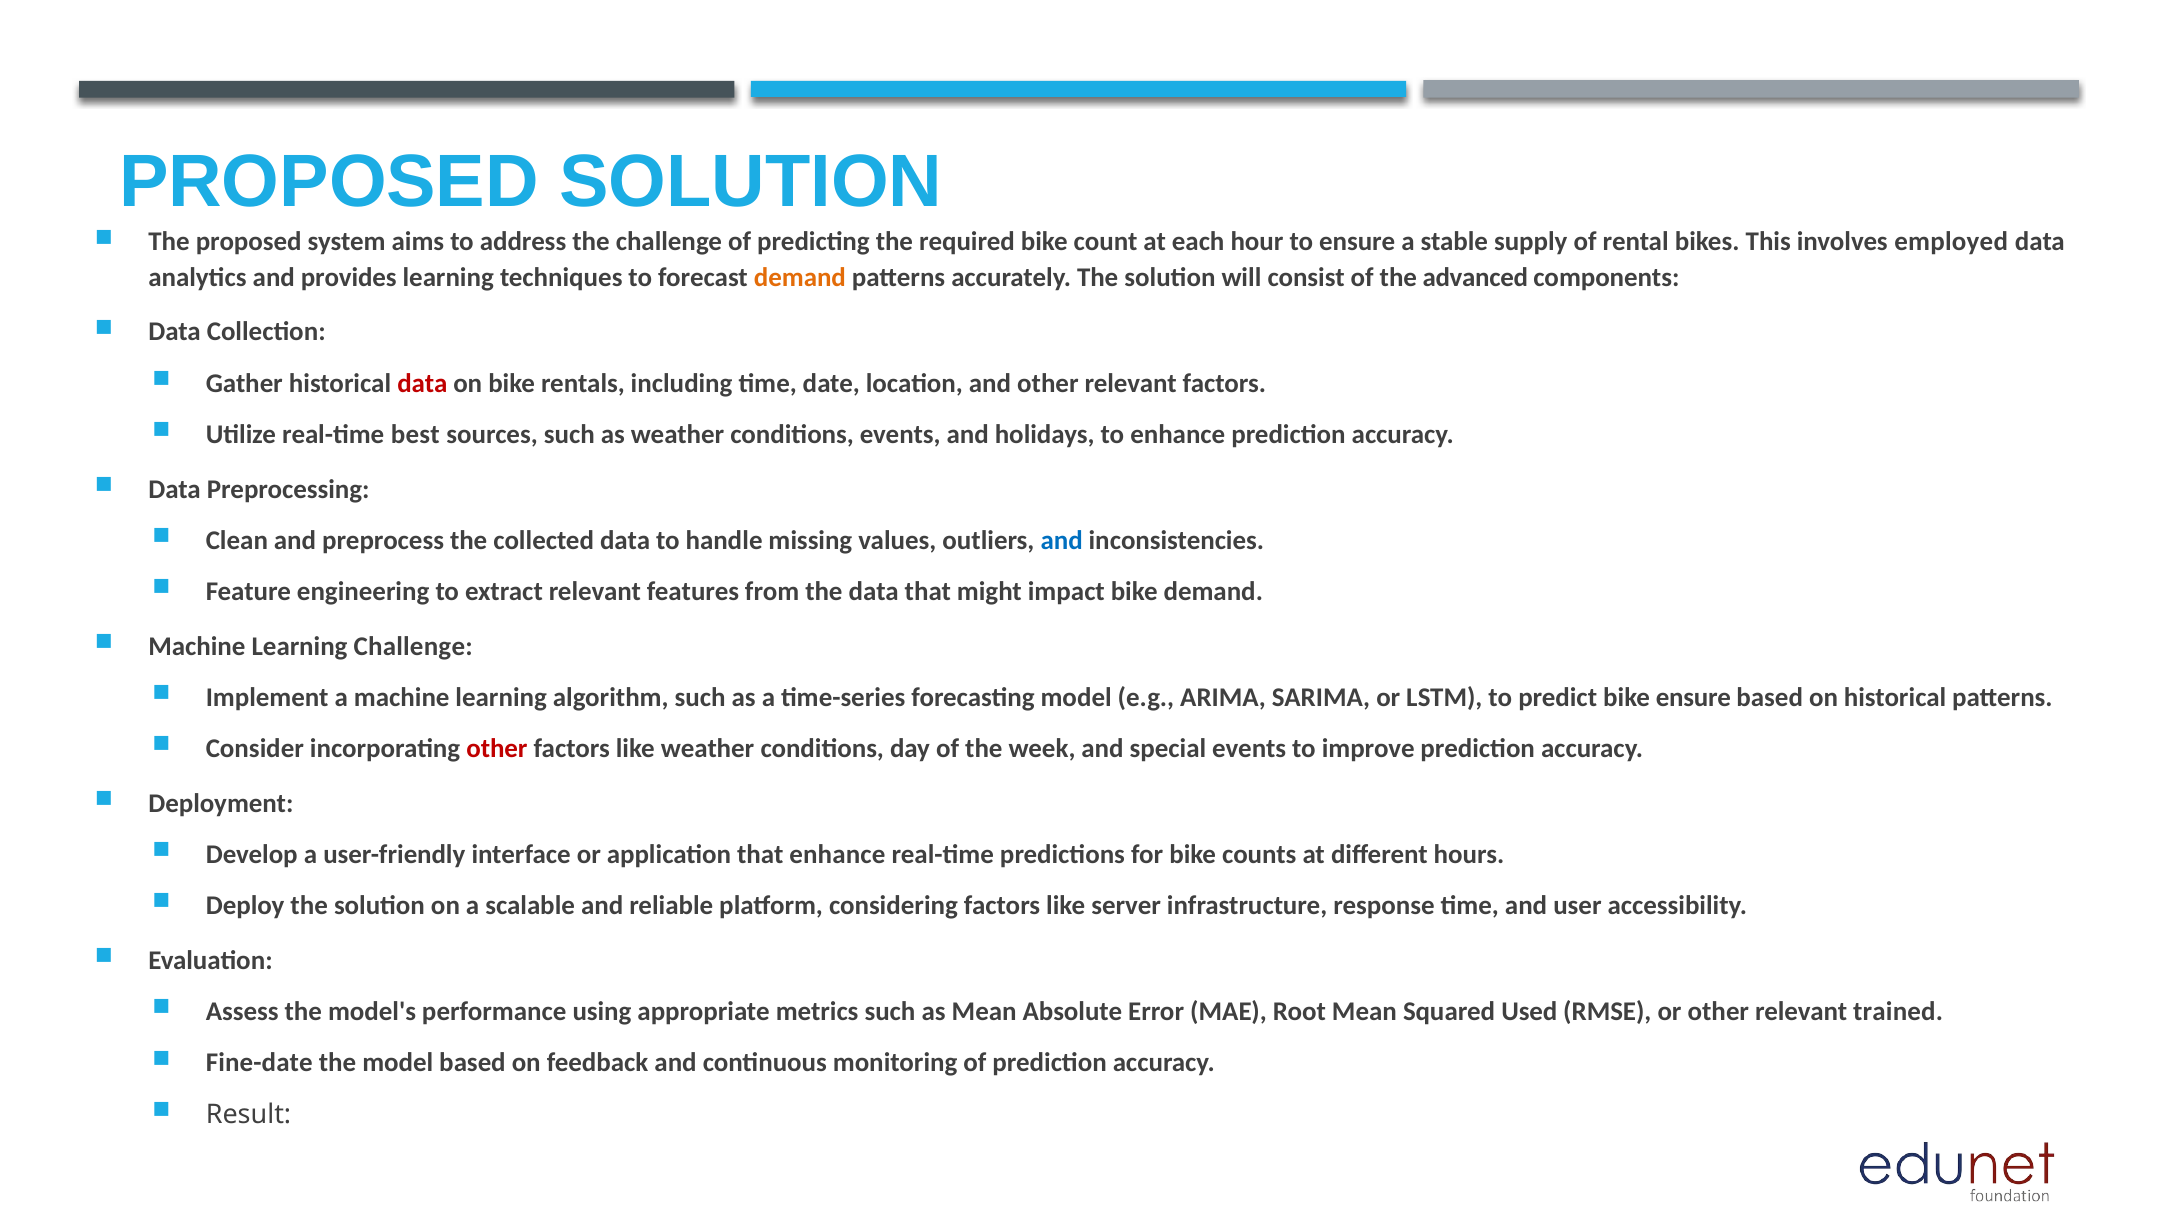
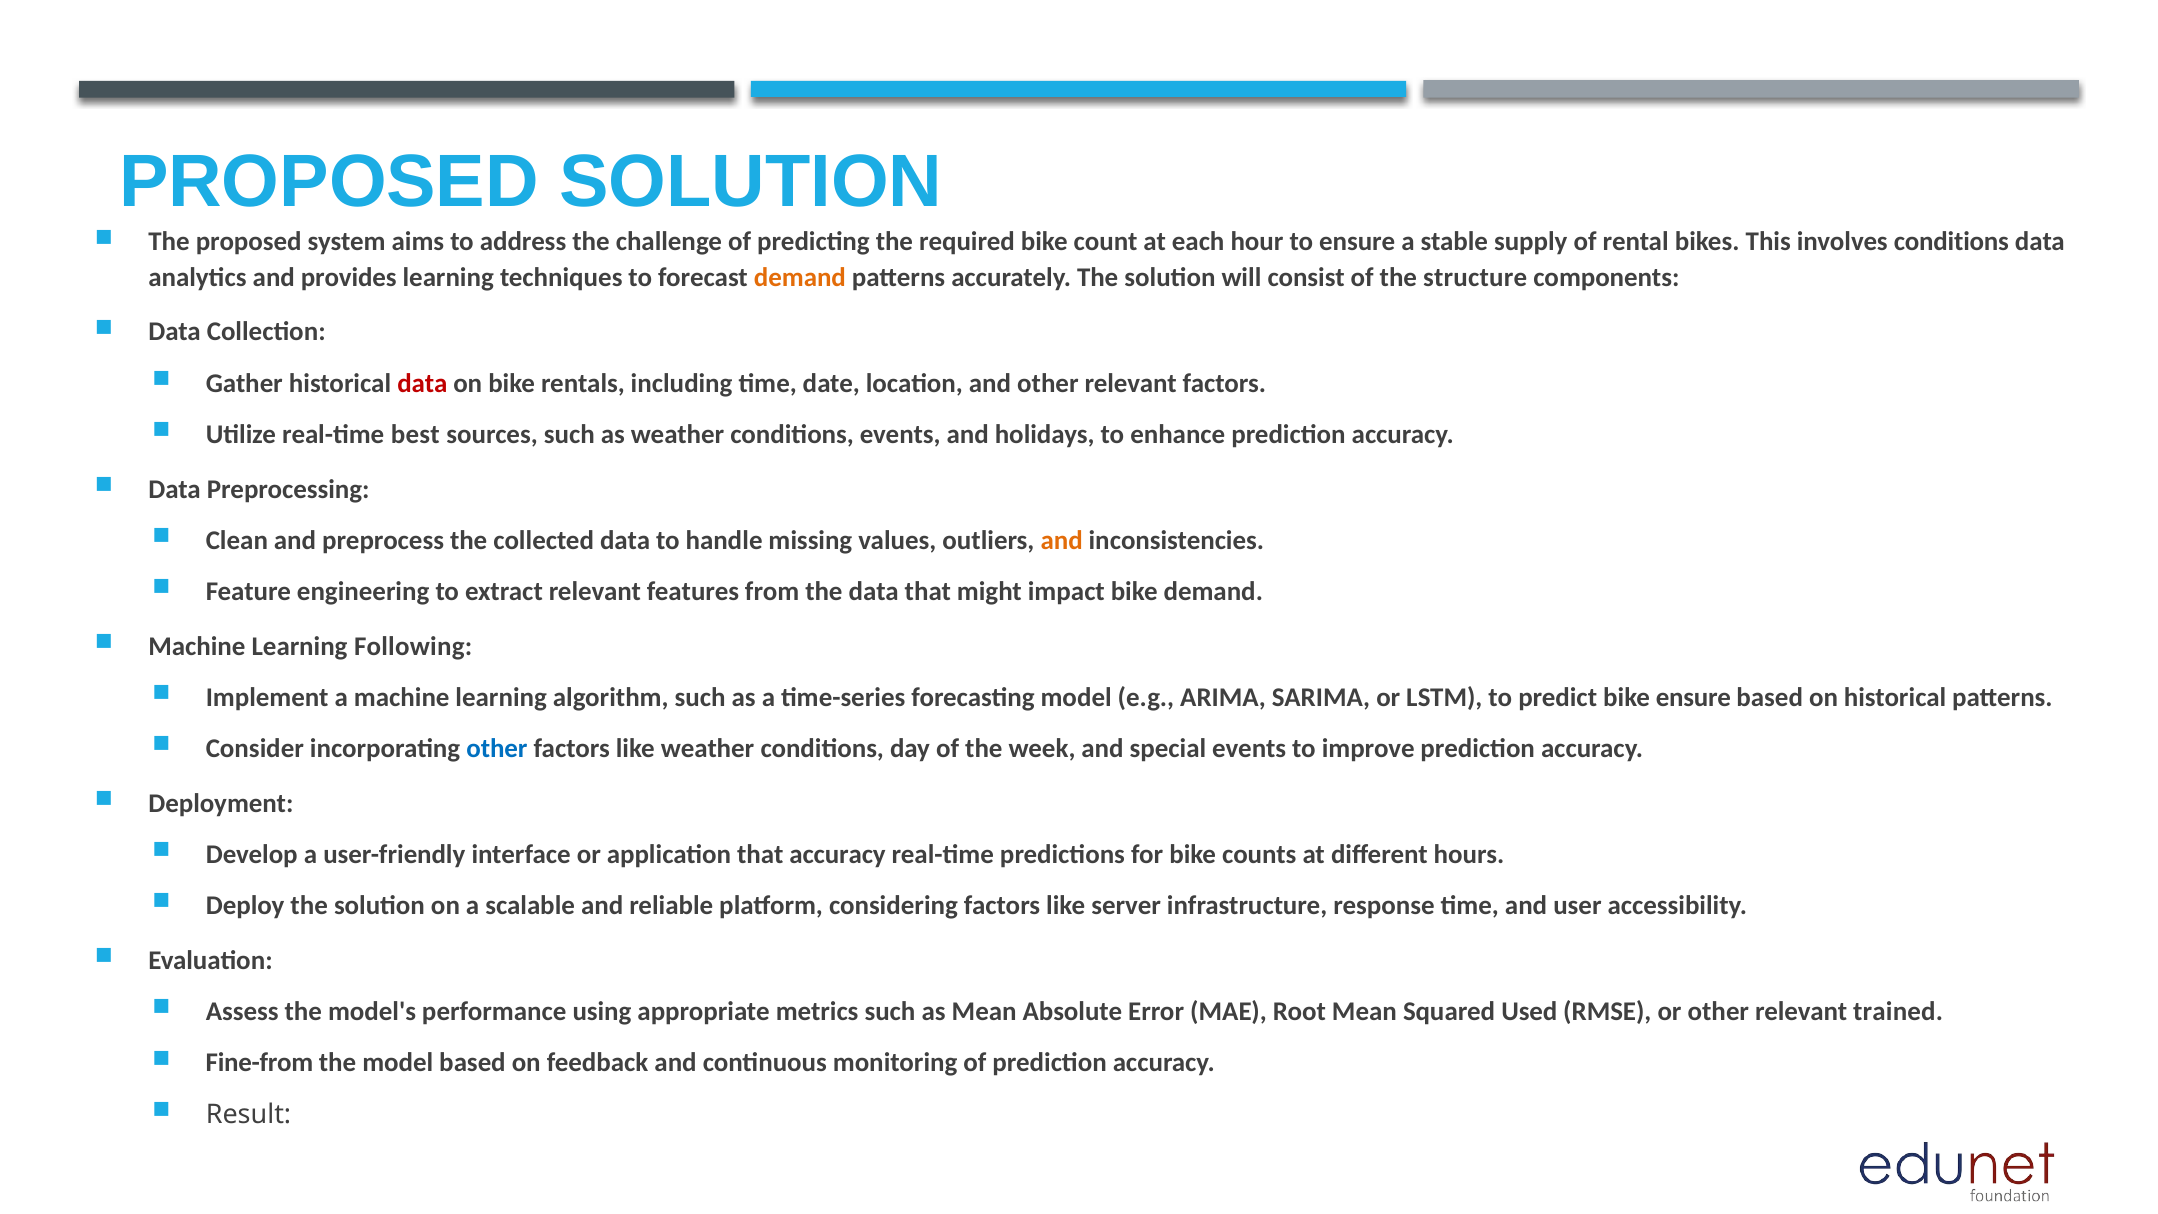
involves employed: employed -> conditions (1951, 242)
advanced: advanced -> structure (1475, 278)
and colour: blue -> orange (1062, 540)
Learning Challenge: Challenge -> Following (413, 646)
other colour: red -> blue (497, 749)
that enhance: enhance -> accuracy (838, 855)
Fine-date: Fine-date -> Fine-from (259, 1063)
